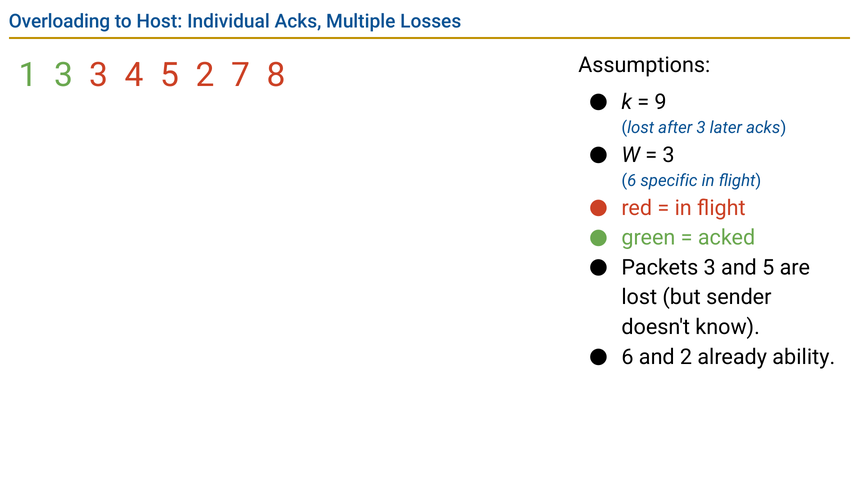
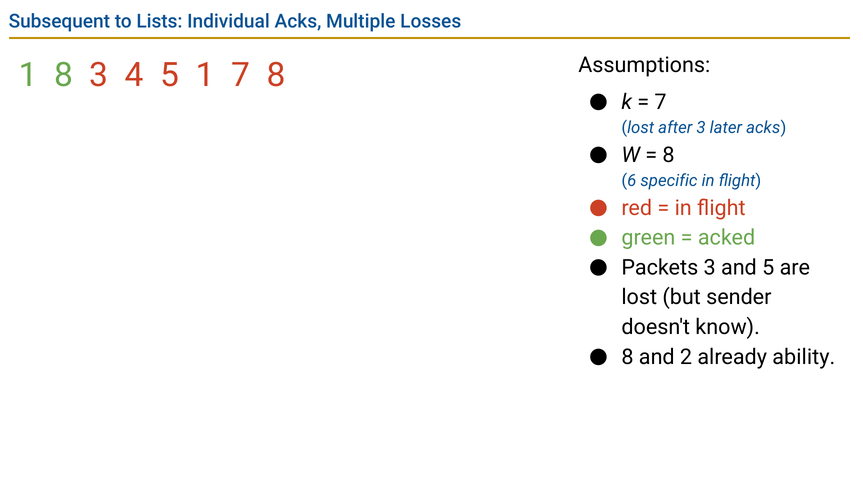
Overloading: Overloading -> Subsequent (59, 21)
Host: Host -> Lists (159, 21)
1 3: 3 -> 8 (64, 75)
5 2: 2 -> 1 (205, 75)
9: 9 -> 7 (660, 102)
3: 3 -> 8 (668, 155)
6: 6 -> 8 (628, 356)
